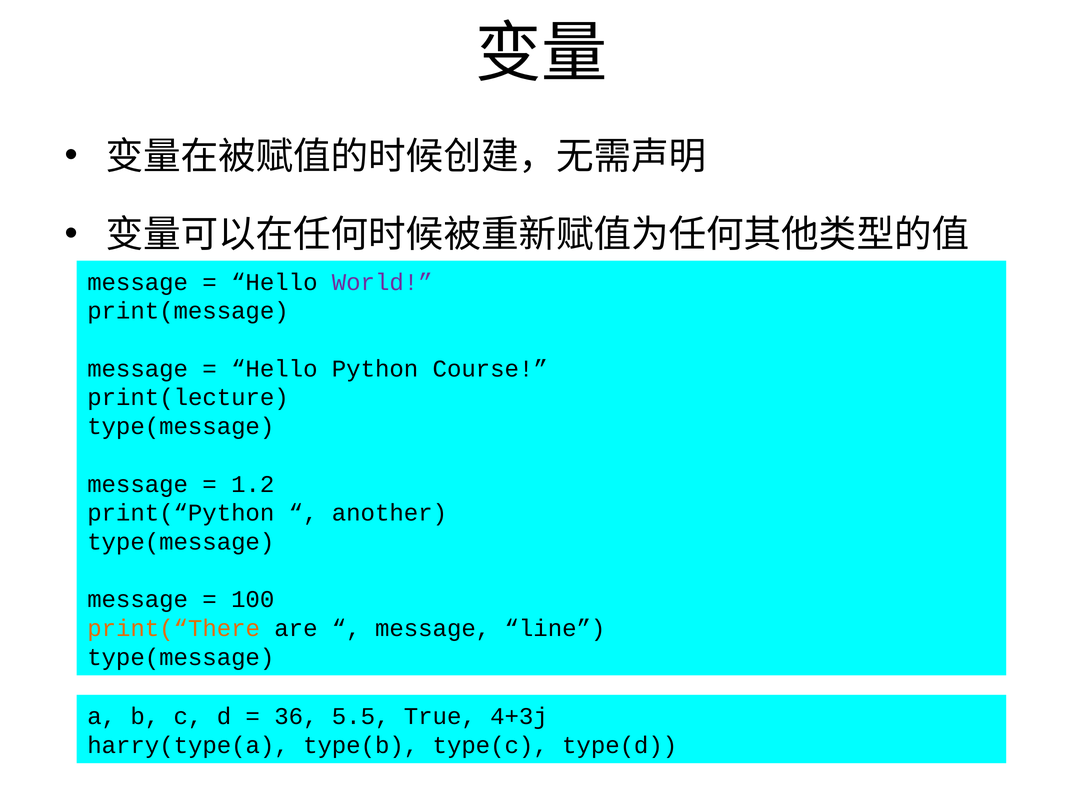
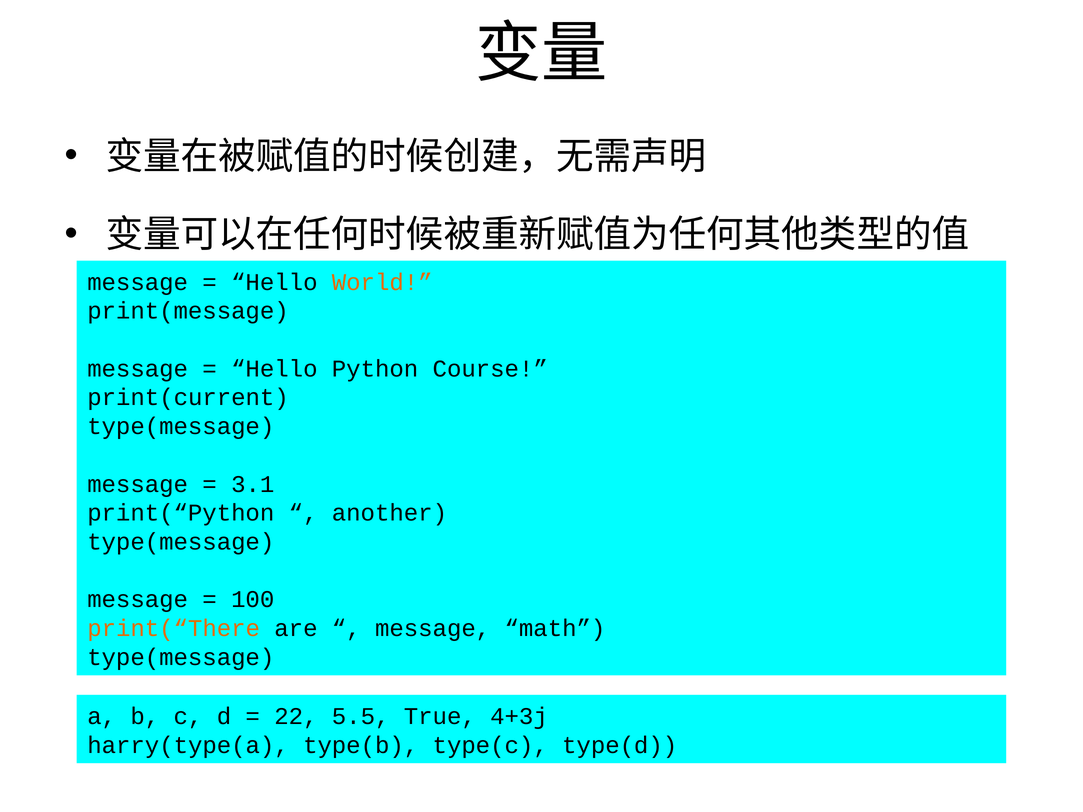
World colour: purple -> orange (382, 282)
print(lecture: print(lecture -> print(current (188, 398)
1.2: 1.2 -> 3.1 (253, 484)
line: line -> math (555, 629)
36: 36 -> 22 (296, 716)
